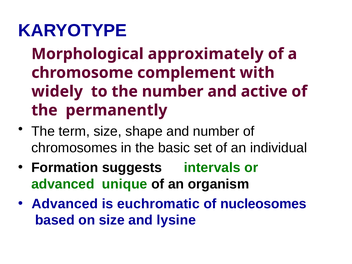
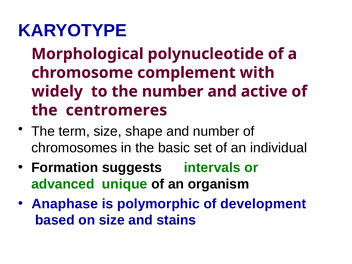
approximately: approximately -> polynucleotide (206, 54)
permanently: permanently -> centromeres (116, 110)
Advanced: Advanced -> Anaphase (65, 204)
euchromatic: euchromatic -> polymorphic (158, 204)
nucleosomes: nucleosomes -> development (263, 204)
lysine: lysine -> stains (176, 220)
